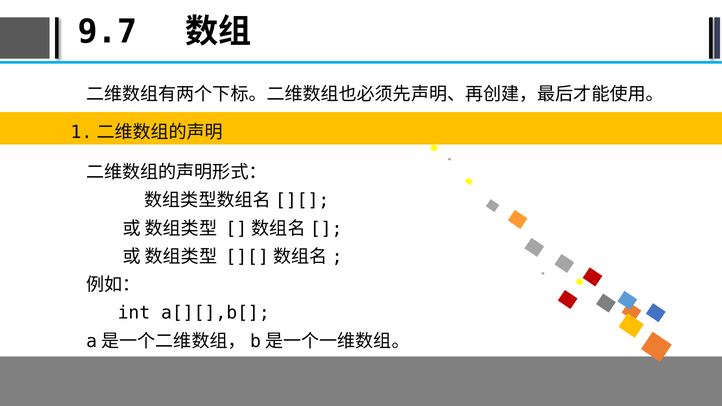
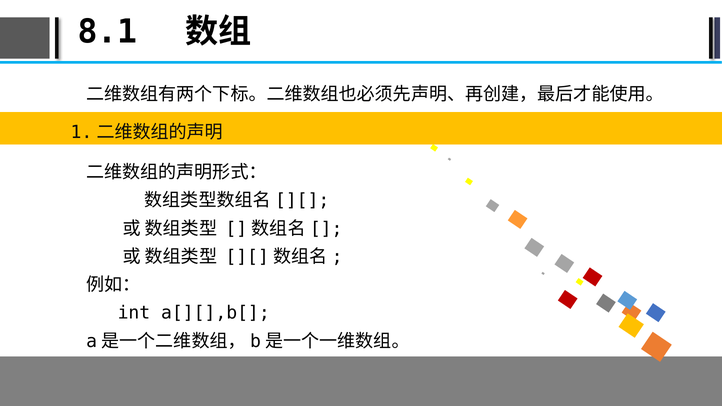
9.7: 9.7 -> 8.1 (107, 32)
